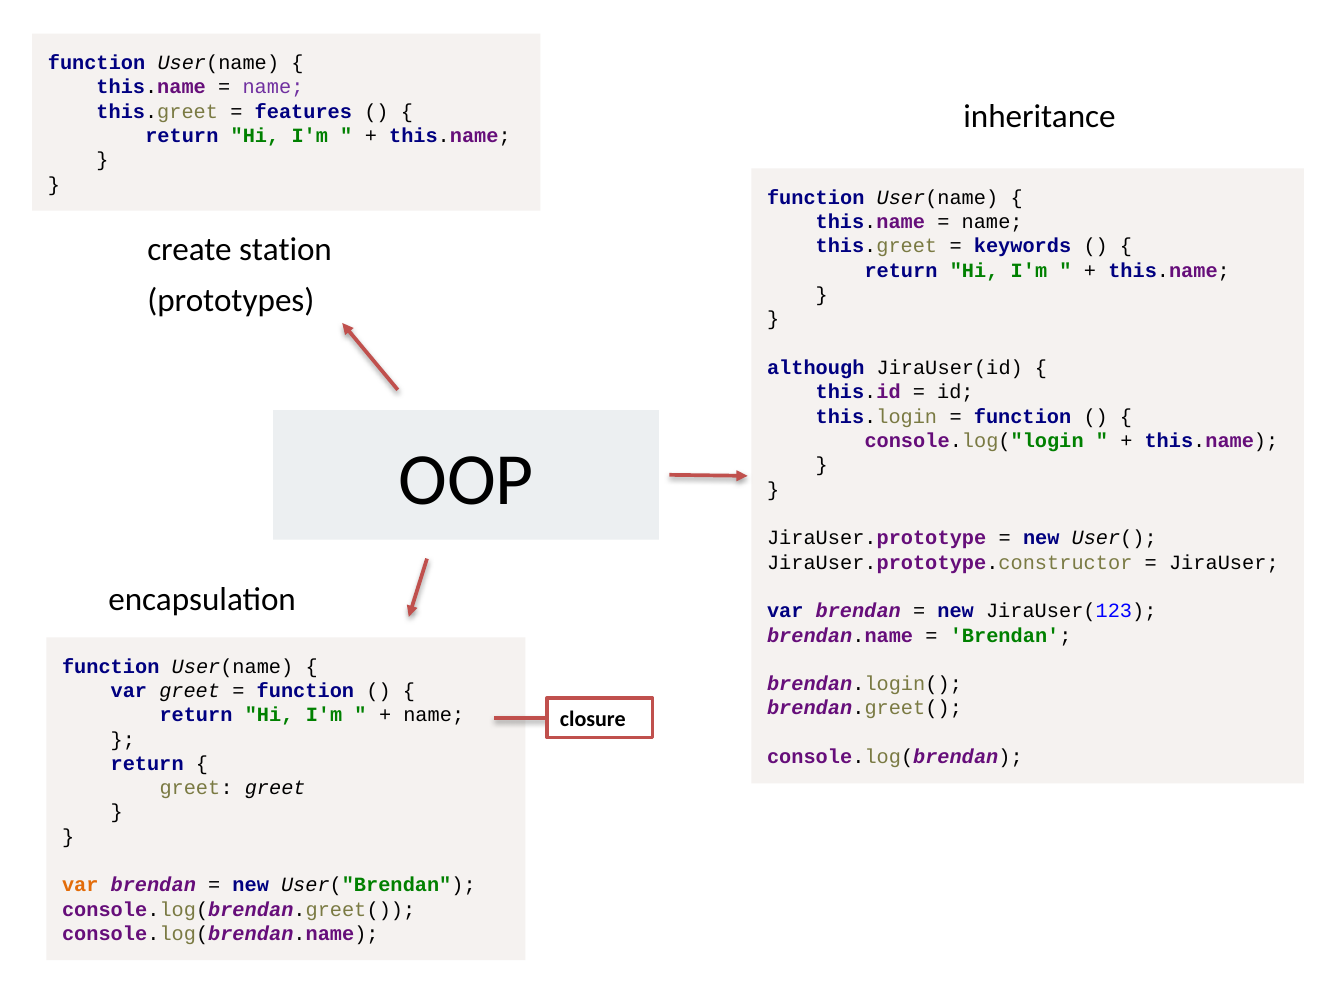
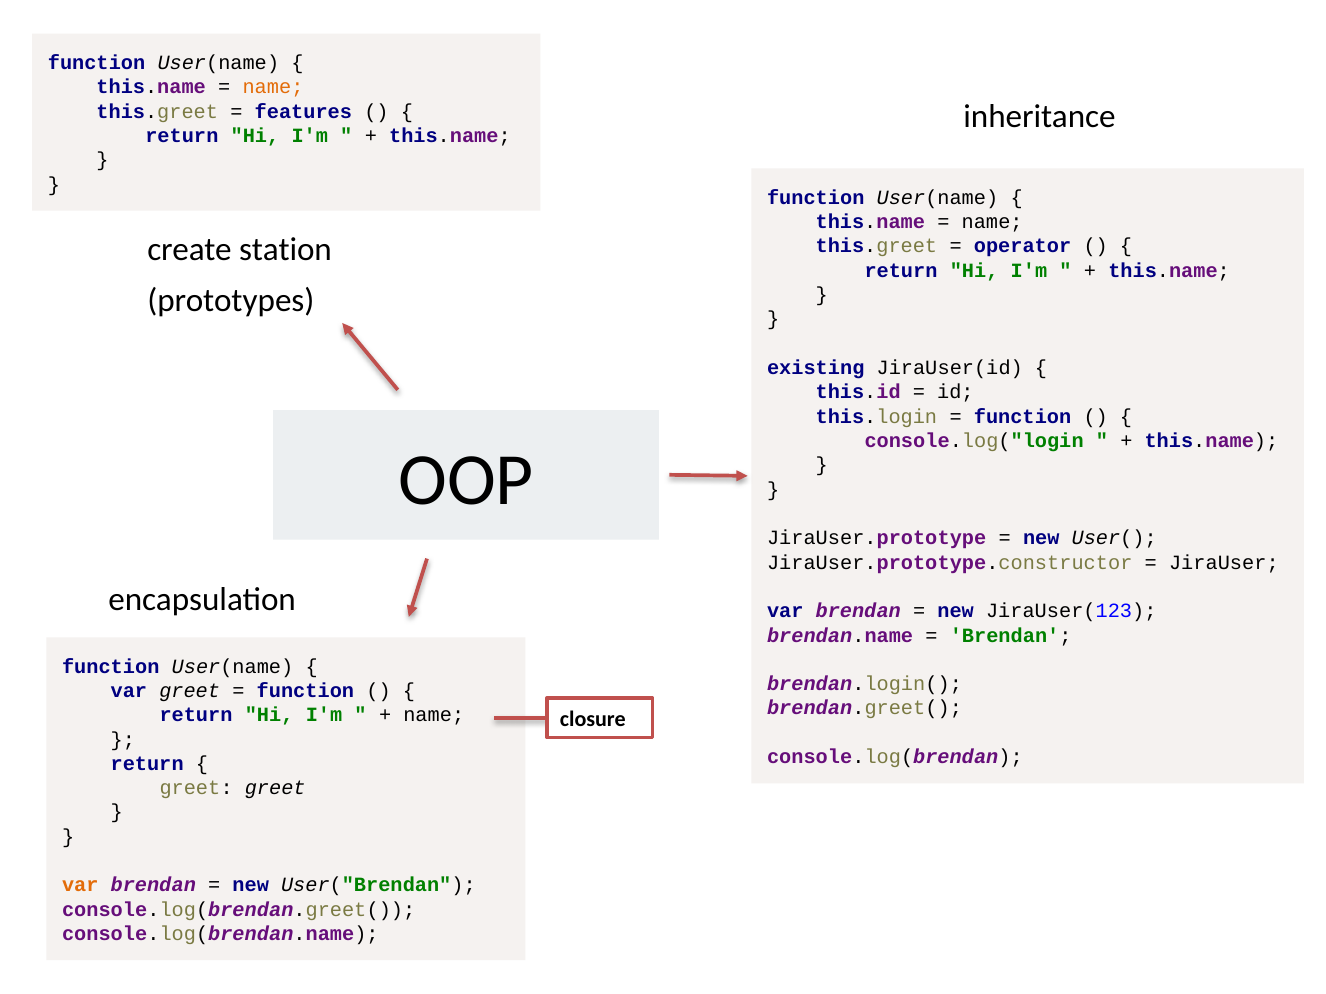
name colour: purple -> orange (273, 87)
keywords: keywords -> operator (1023, 246)
although: although -> existing (816, 368)
